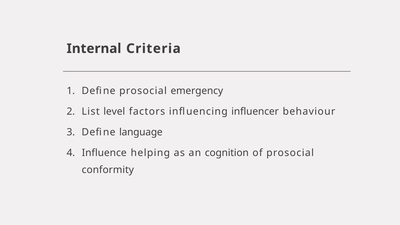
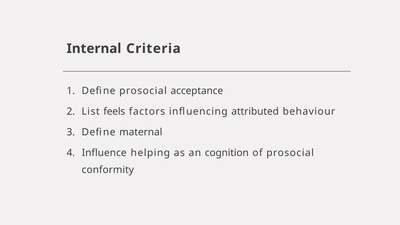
emergency: emergency -> acceptance (197, 91)
level: level -> feels (114, 112)
influencer: influencer -> attributed (255, 112)
language: language -> maternal (141, 132)
